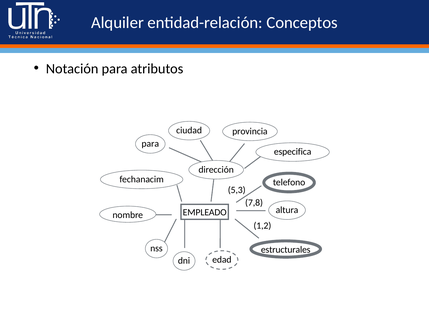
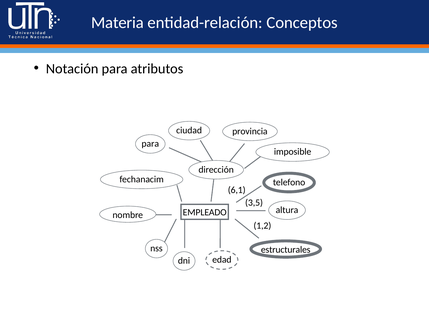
Alquiler: Alquiler -> Materia (118, 23)
especifica: especifica -> imposible (293, 152)
5,3: 5,3 -> 6,1 (237, 190)
7,8: 7,8 -> 3,5 (254, 202)
